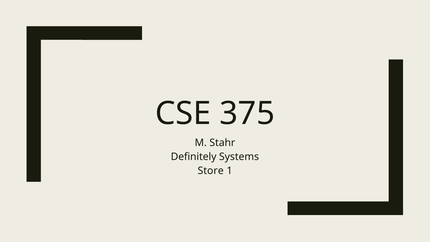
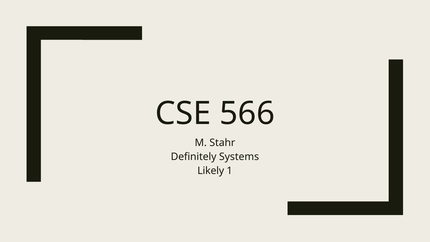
375: 375 -> 566 (247, 114)
Store: Store -> Likely (211, 171)
